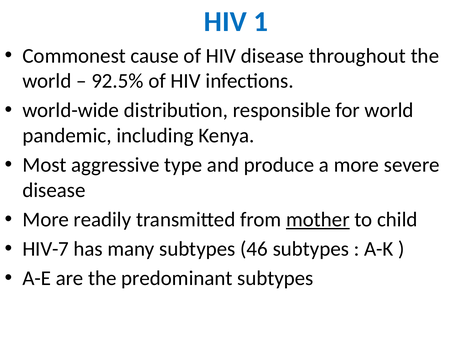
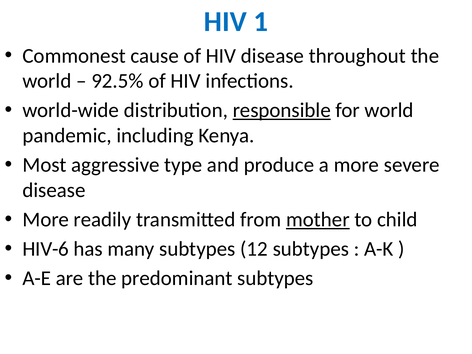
responsible underline: none -> present (282, 110)
HIV-7: HIV-7 -> HIV-6 (46, 249)
46: 46 -> 12 (254, 249)
